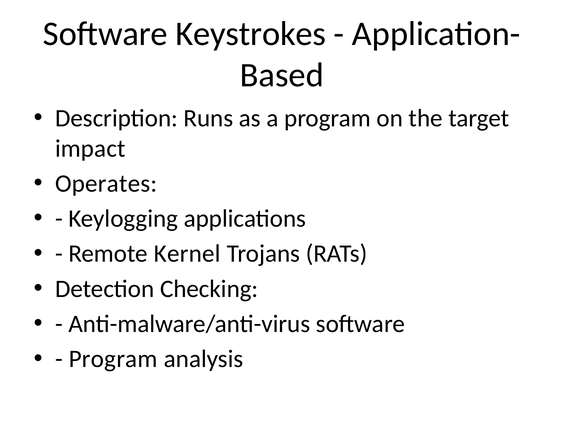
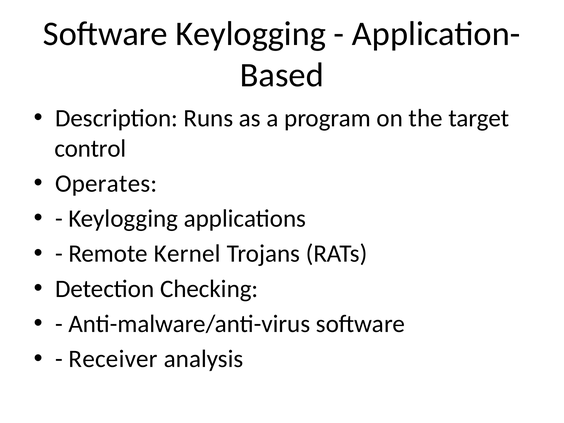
Software Keystrokes: Keystrokes -> Keylogging (251, 34)
impact: impact -> control (90, 148)
Program: Program -> Receiver (113, 359)
